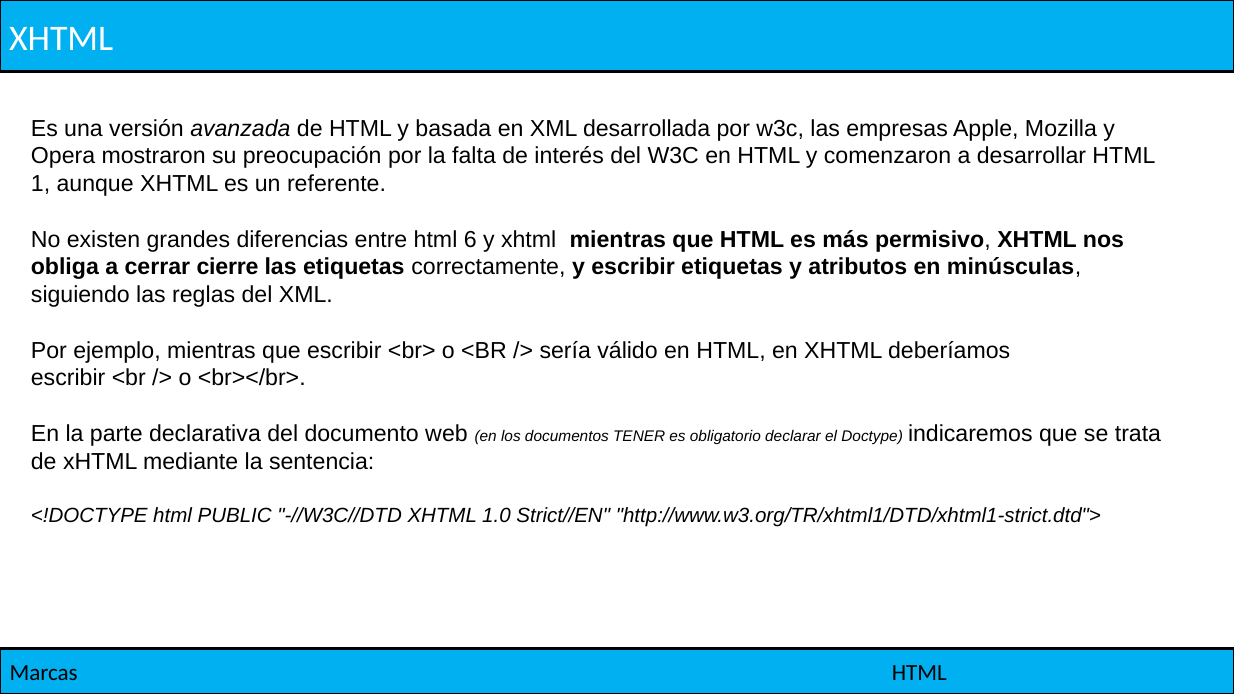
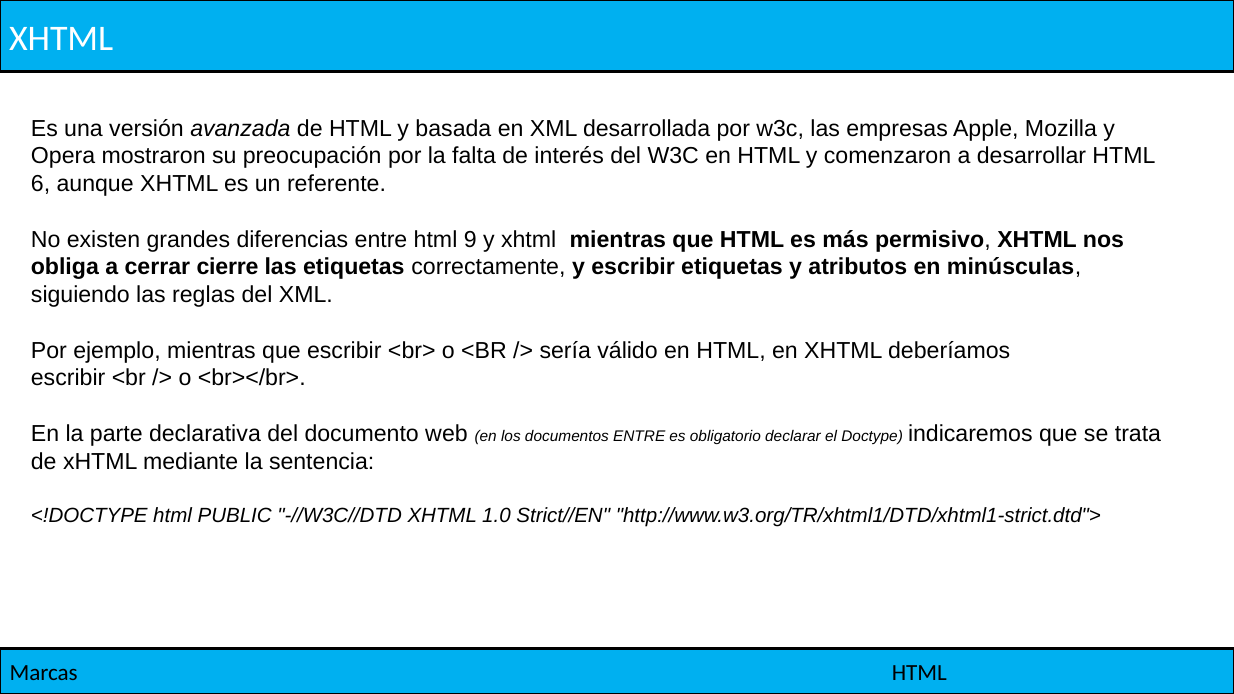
1: 1 -> 6 (41, 184)
6: 6 -> 9 (470, 240)
documentos TENER: TENER -> ENTRE (639, 436)
